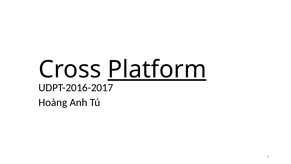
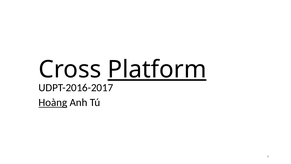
Hoàng underline: none -> present (53, 102)
